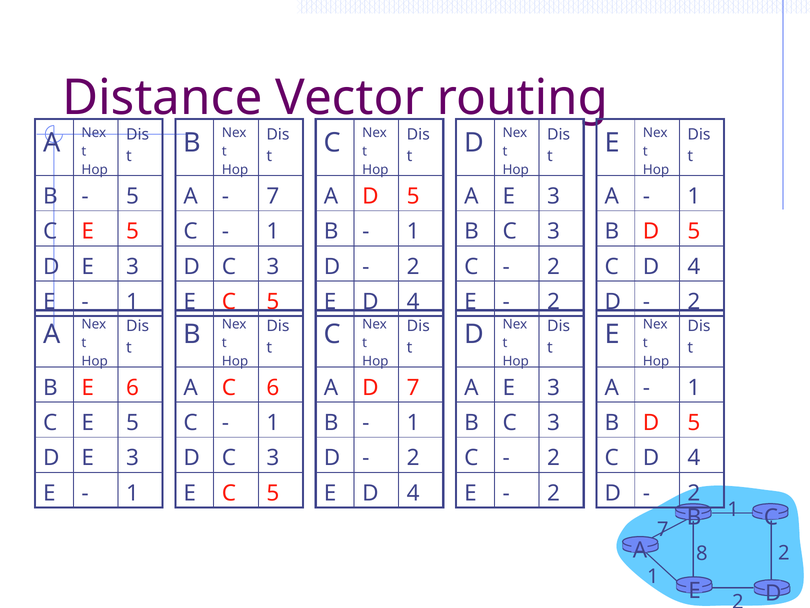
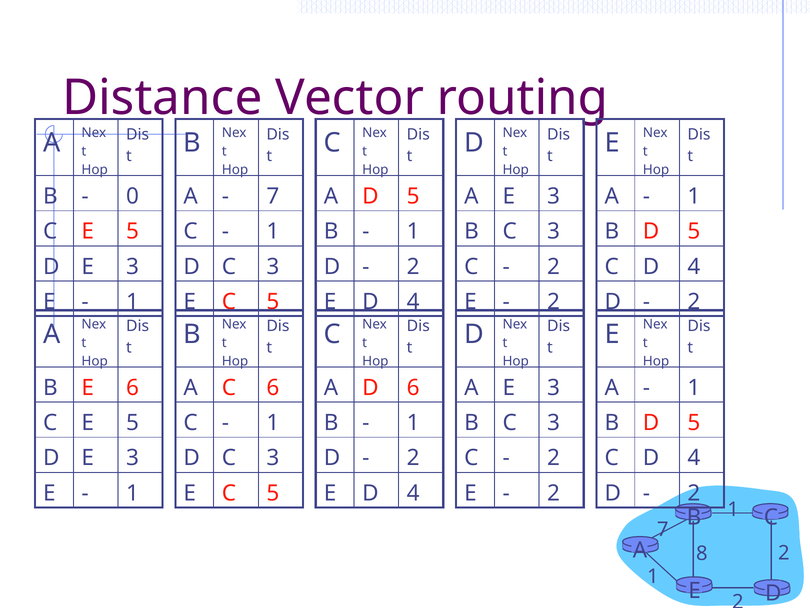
5: 5 -> 0 (132, 196)
D 7: 7 -> 6 (413, 387)
